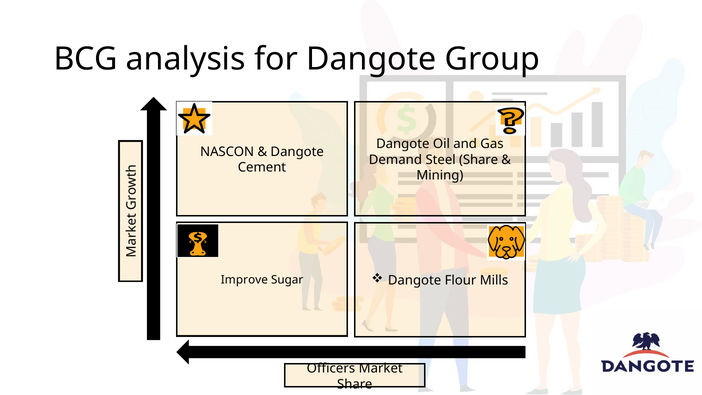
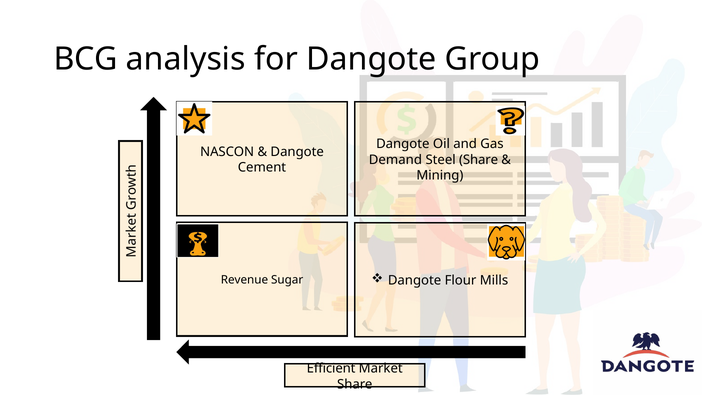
Improve: Improve -> Revenue (244, 280)
Officers: Officers -> Efficient (331, 368)
